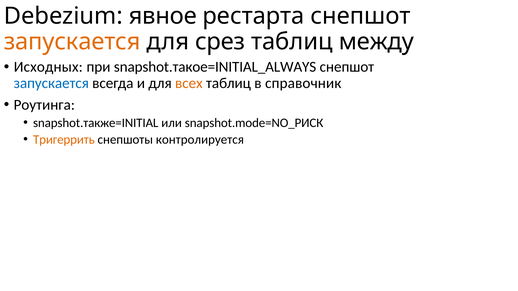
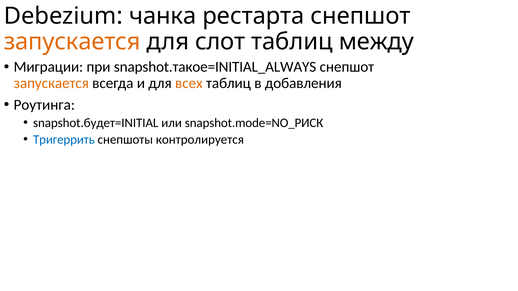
явное: явное -> чанка (163, 16)
срез: срез -> слот (220, 42)
Исходных: Исходных -> Миграции (48, 67)
запускается colour: blue -> orange (51, 83)
справочник: справочник -> добавления (303, 83)
snapshot.также=INITIAL: snapshot.также=INITIAL -> snapshot.будет=INITIAL (96, 123)
Тригеррить colour: orange -> blue (64, 140)
